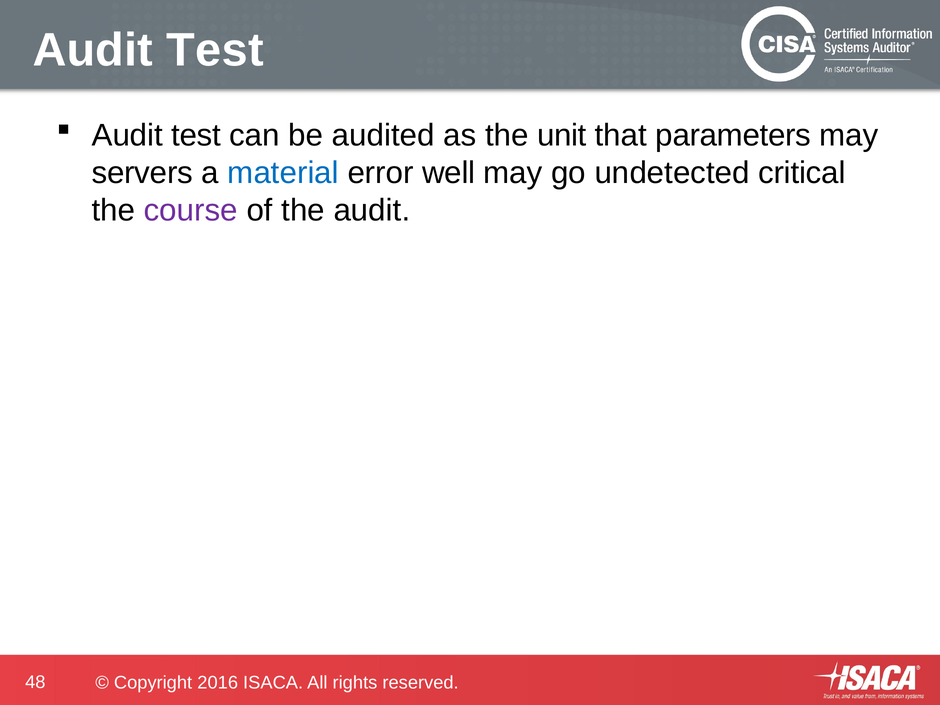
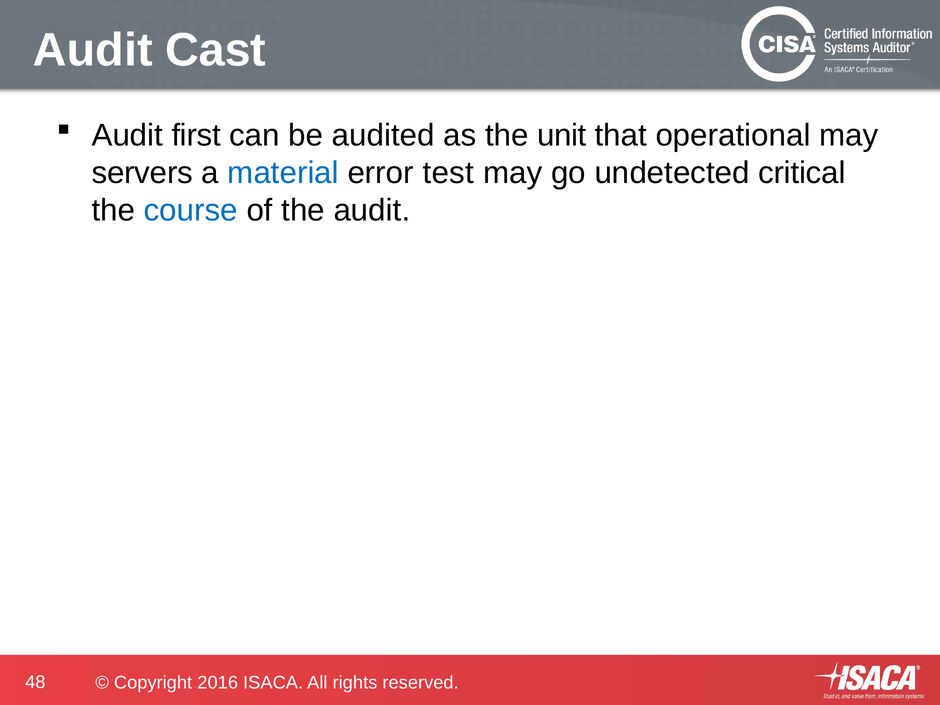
Test: Test -> Cast (216, 50)
test: test -> first (196, 135)
parameters: parameters -> operational (733, 135)
well: well -> test (448, 173)
course colour: purple -> blue (191, 211)
